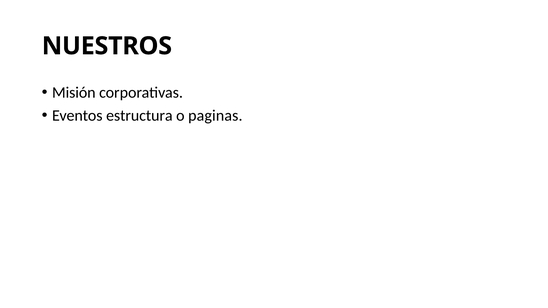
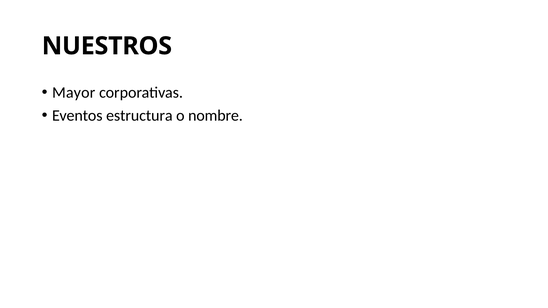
Misión: Misión -> Mayor (74, 93)
paginas: paginas -> nombre (215, 116)
